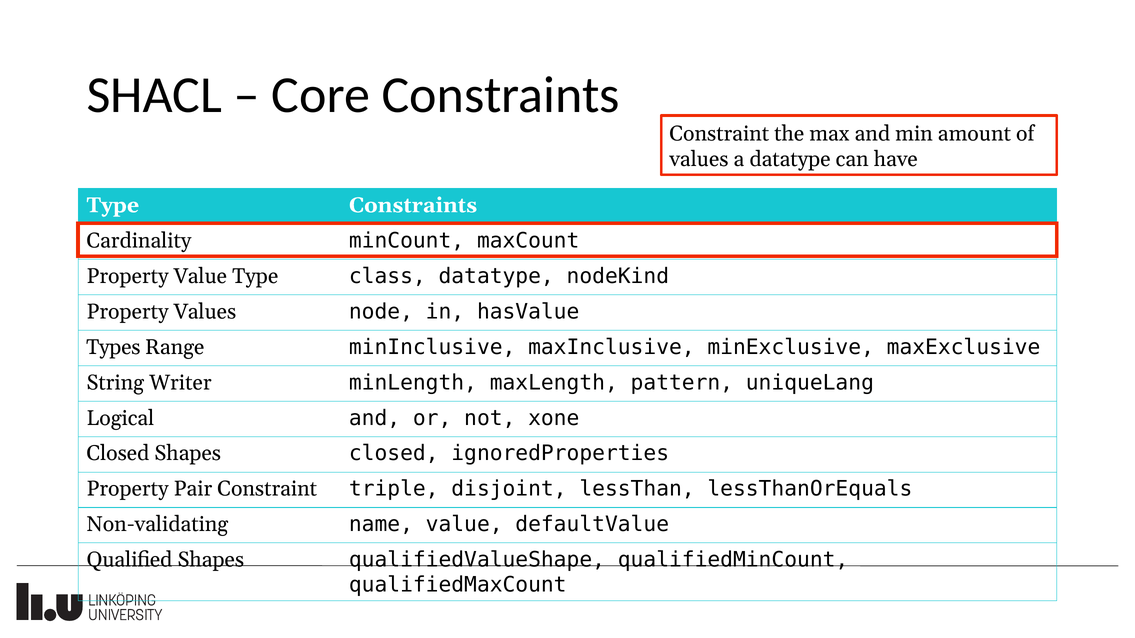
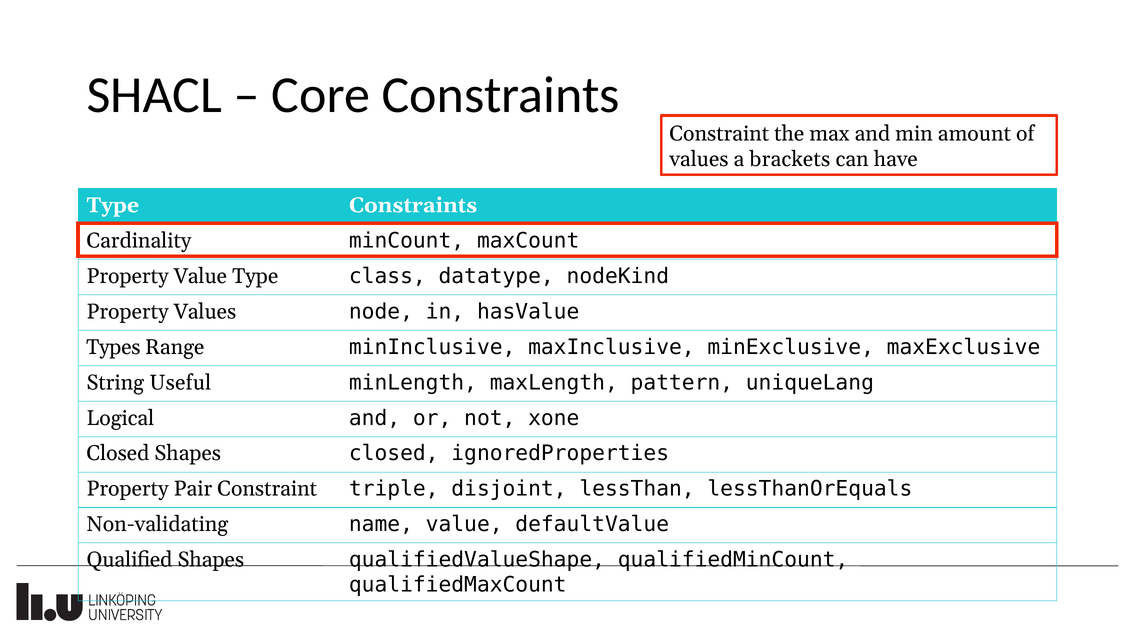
a datatype: datatype -> brackets (790, 160)
Writer: Writer -> Useful (180, 383)
